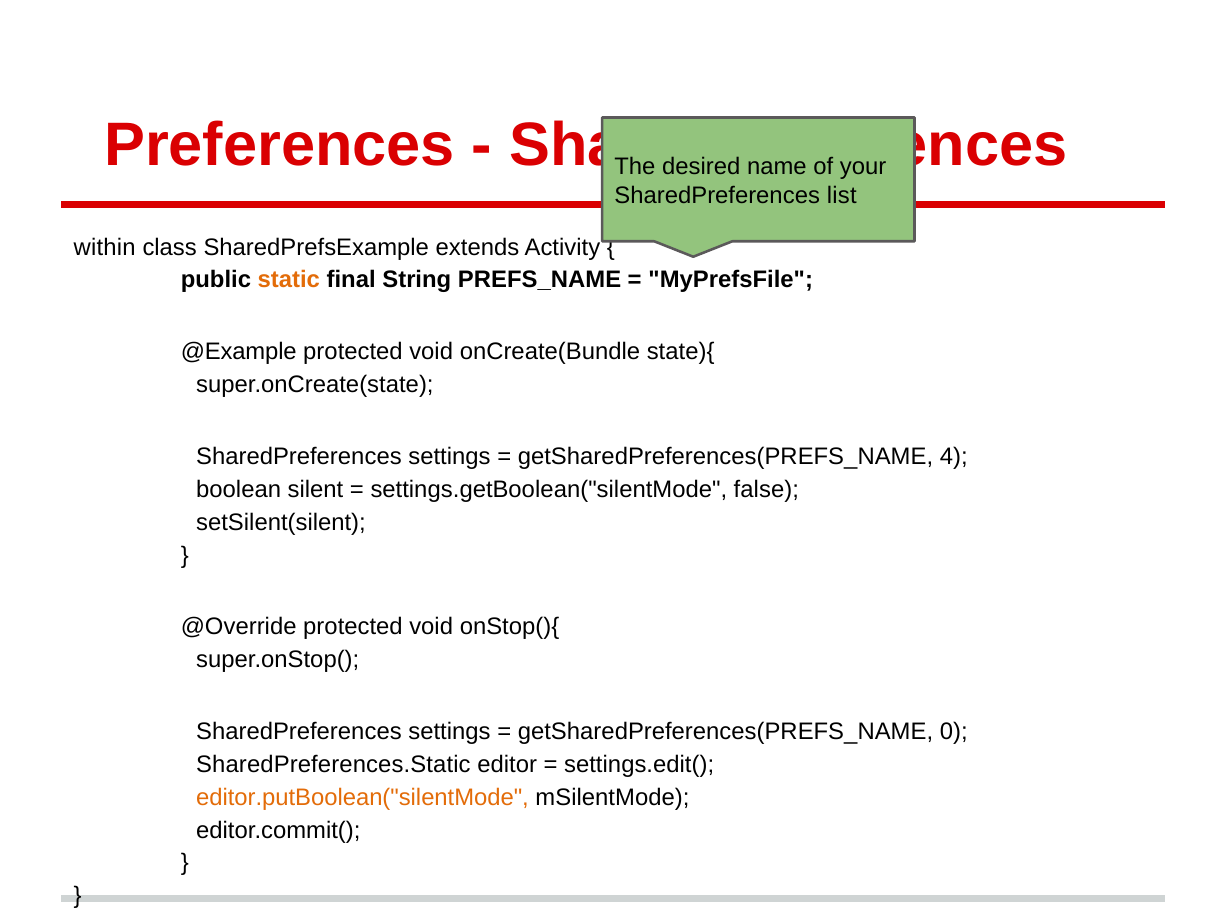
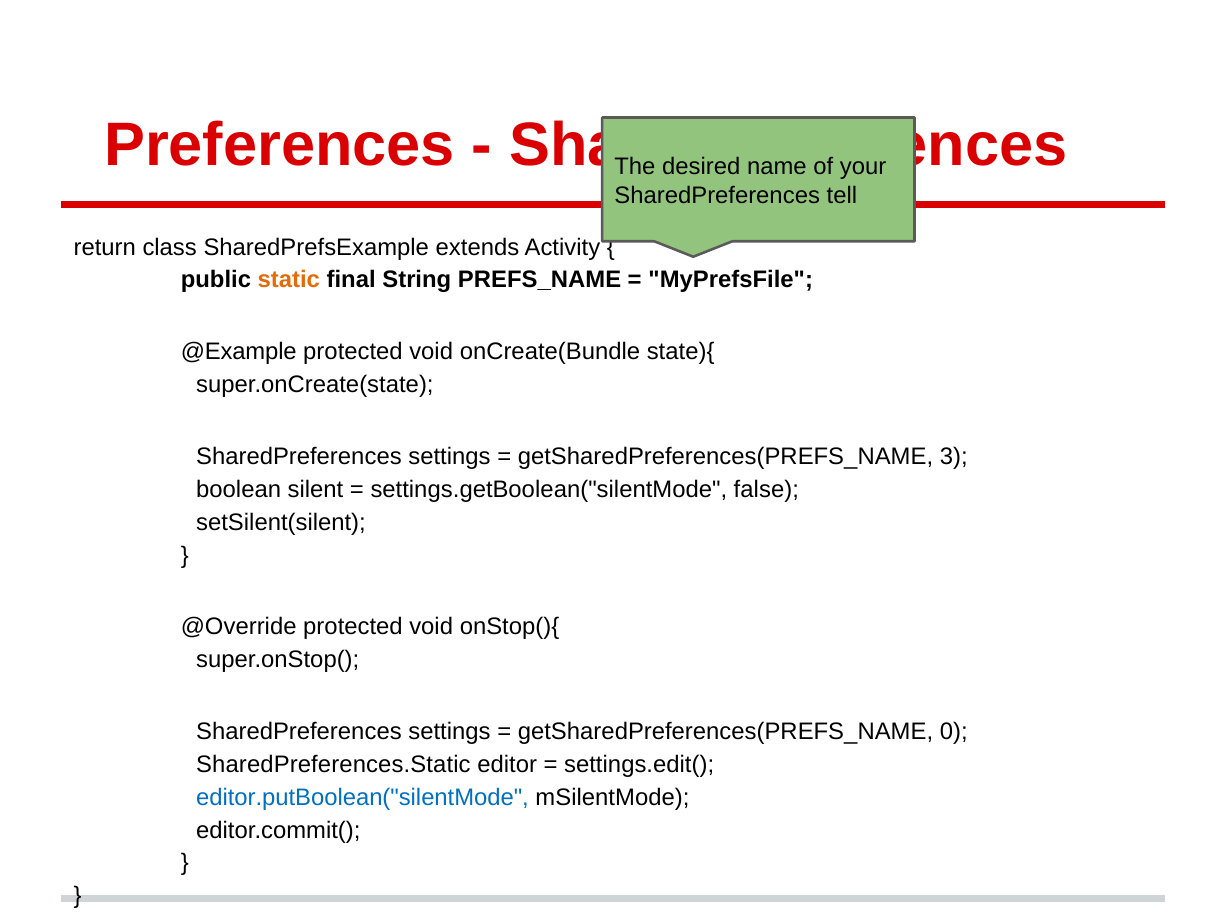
list: list -> tell (842, 195)
within: within -> return (105, 247)
4: 4 -> 3 (954, 456)
editor.putBoolean("silentMode colour: orange -> blue (362, 797)
